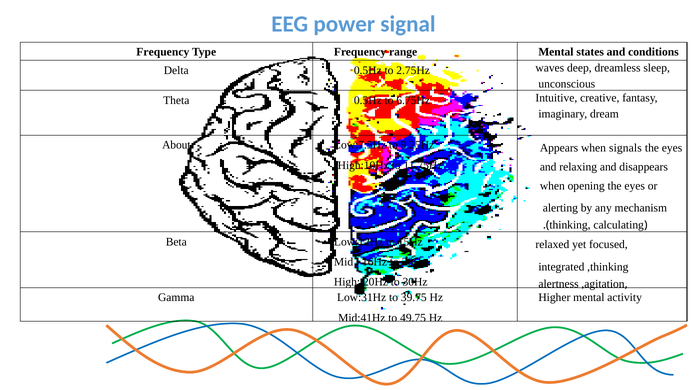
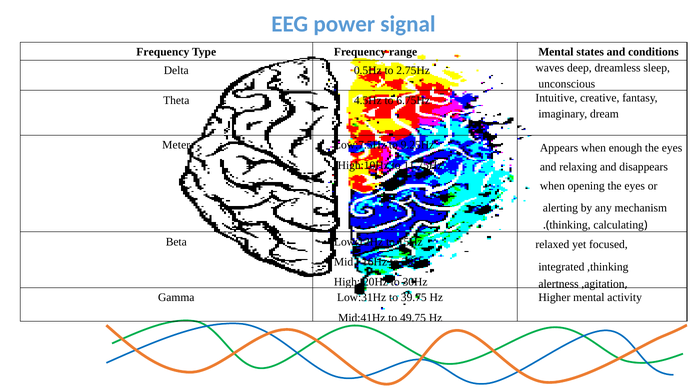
Theta 0.5Hz: 0.5Hz -> 4.5Hz (368, 100)
About: About -> Meter (176, 145)
signals: signals -> enough (626, 148)
